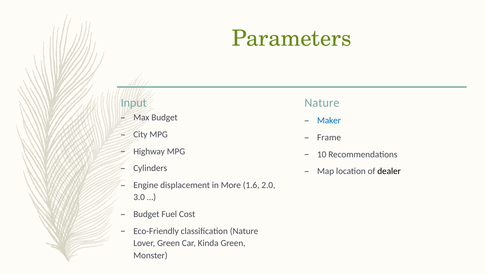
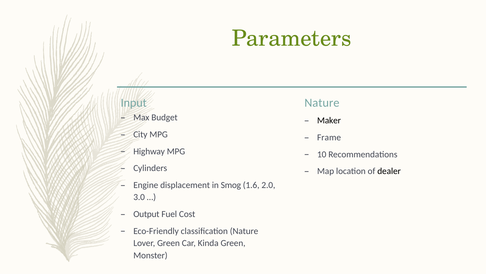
Maker colour: blue -> black (329, 120)
More: More -> Smog (231, 185)
Budget: Budget -> Output (146, 214)
